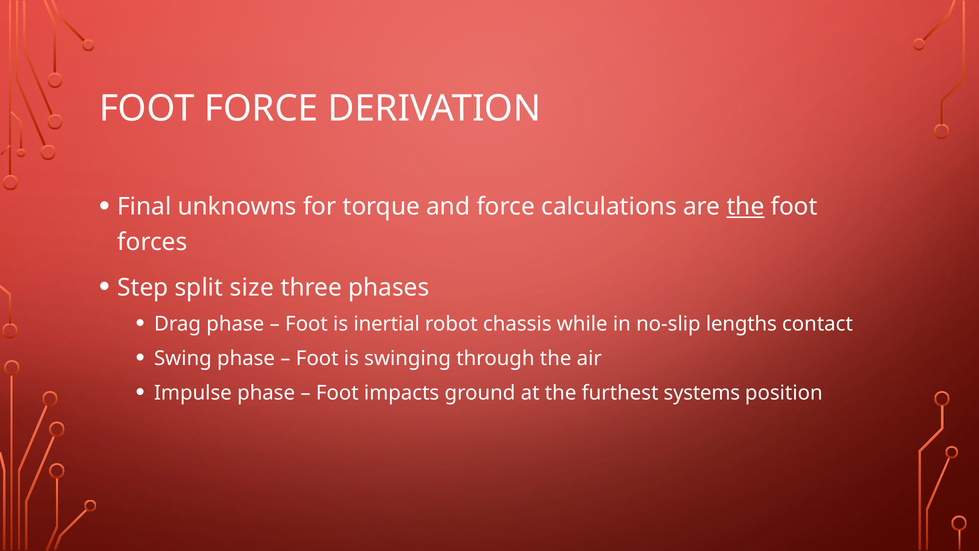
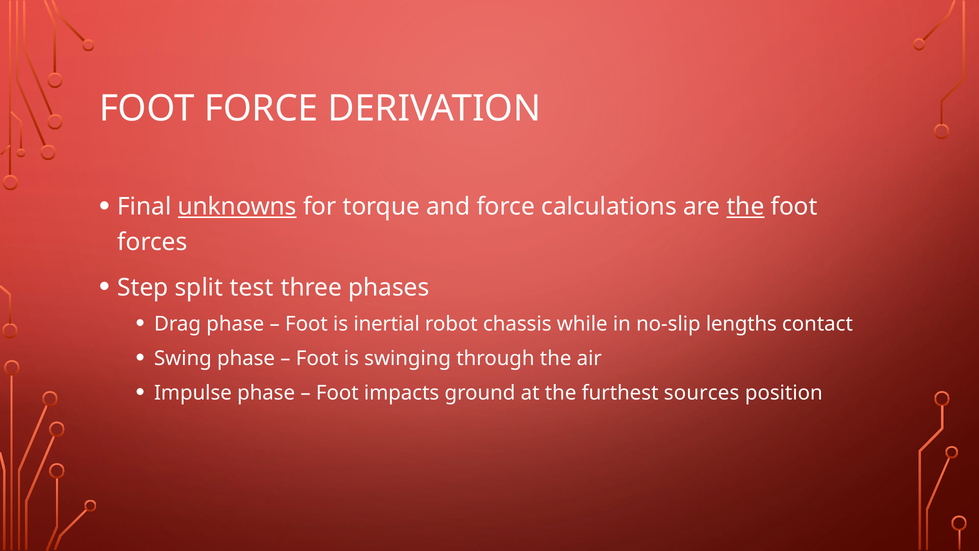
unknowns underline: none -> present (237, 207)
size: size -> test (252, 287)
systems: systems -> sources (702, 393)
